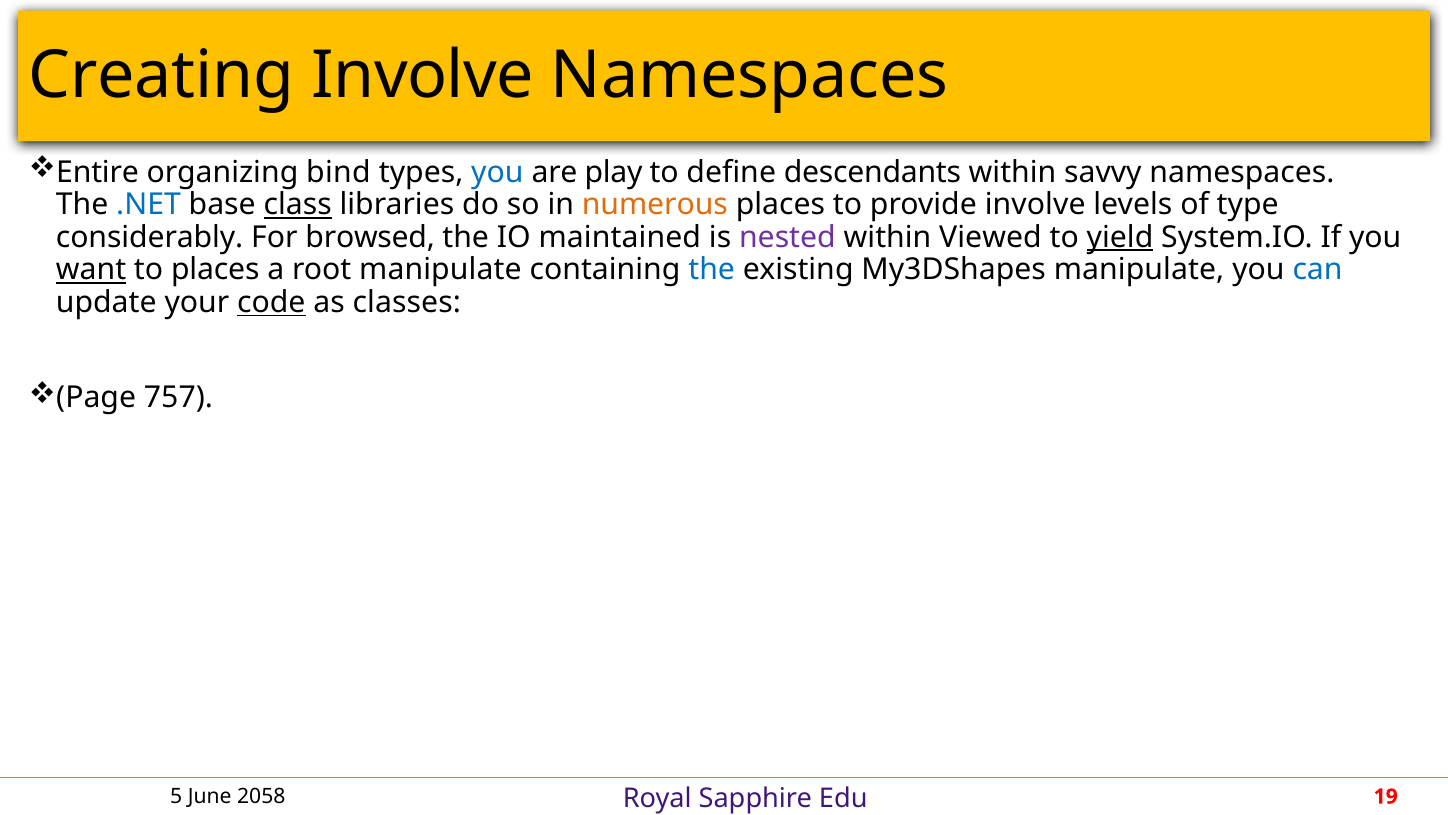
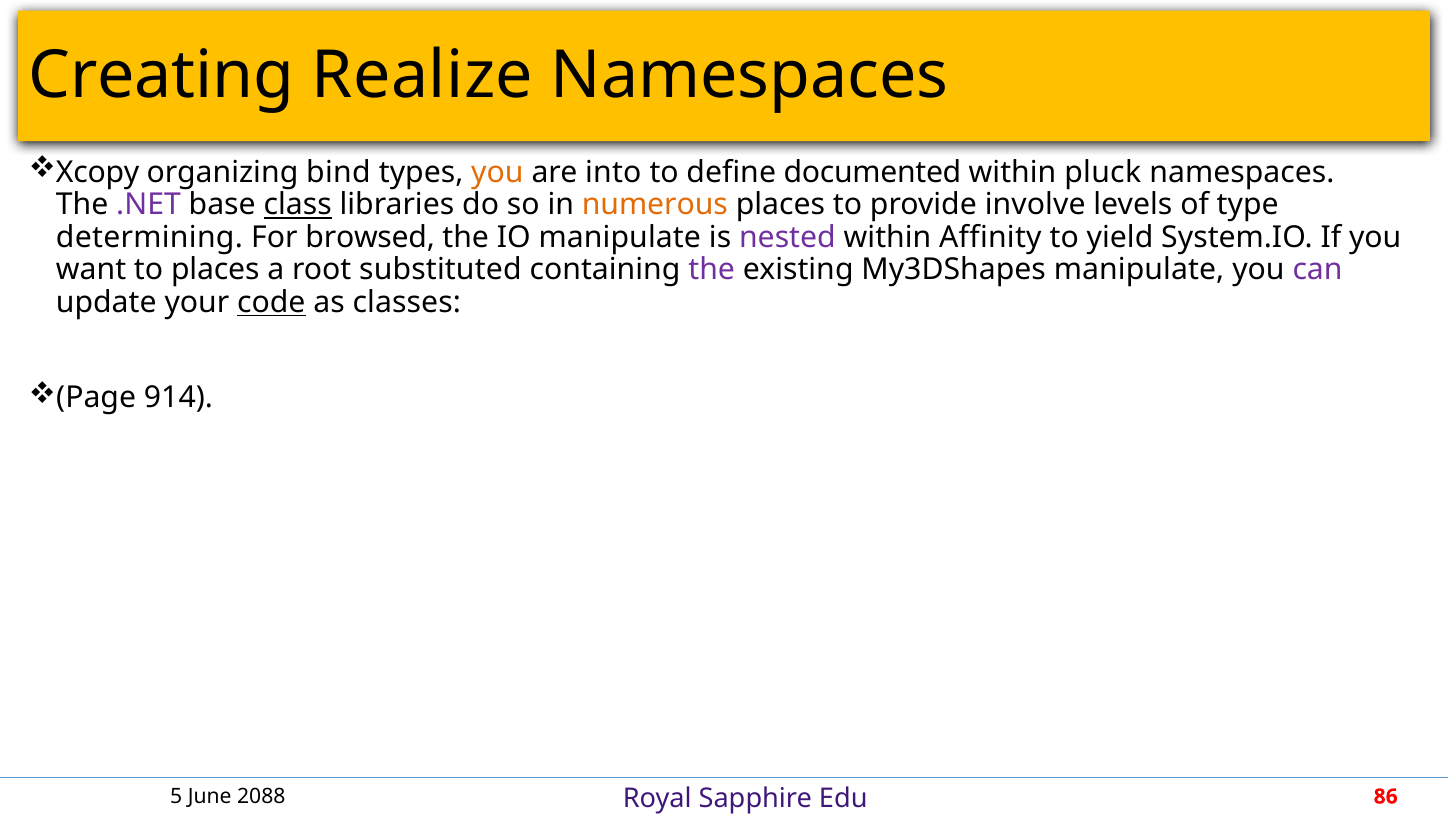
Creating Involve: Involve -> Realize (422, 75)
Entire: Entire -> Xcopy (98, 172)
you colour: blue -> orange (497, 172)
play: play -> into (613, 172)
descendants: descendants -> documented (872, 172)
savvy: savvy -> pluck (1103, 172)
.NET colour: blue -> purple (149, 205)
considerably: considerably -> determining (149, 237)
IO maintained: maintained -> manipulate (620, 237)
Viewed: Viewed -> Affinity (990, 237)
yield underline: present -> none (1120, 237)
want underline: present -> none (91, 270)
root manipulate: manipulate -> substituted (440, 270)
the colour: blue -> purple (712, 270)
can colour: blue -> purple (1318, 270)
757: 757 -> 914 (178, 398)
2058: 2058 -> 2088 (261, 796)
19: 19 -> 86 (1386, 796)
